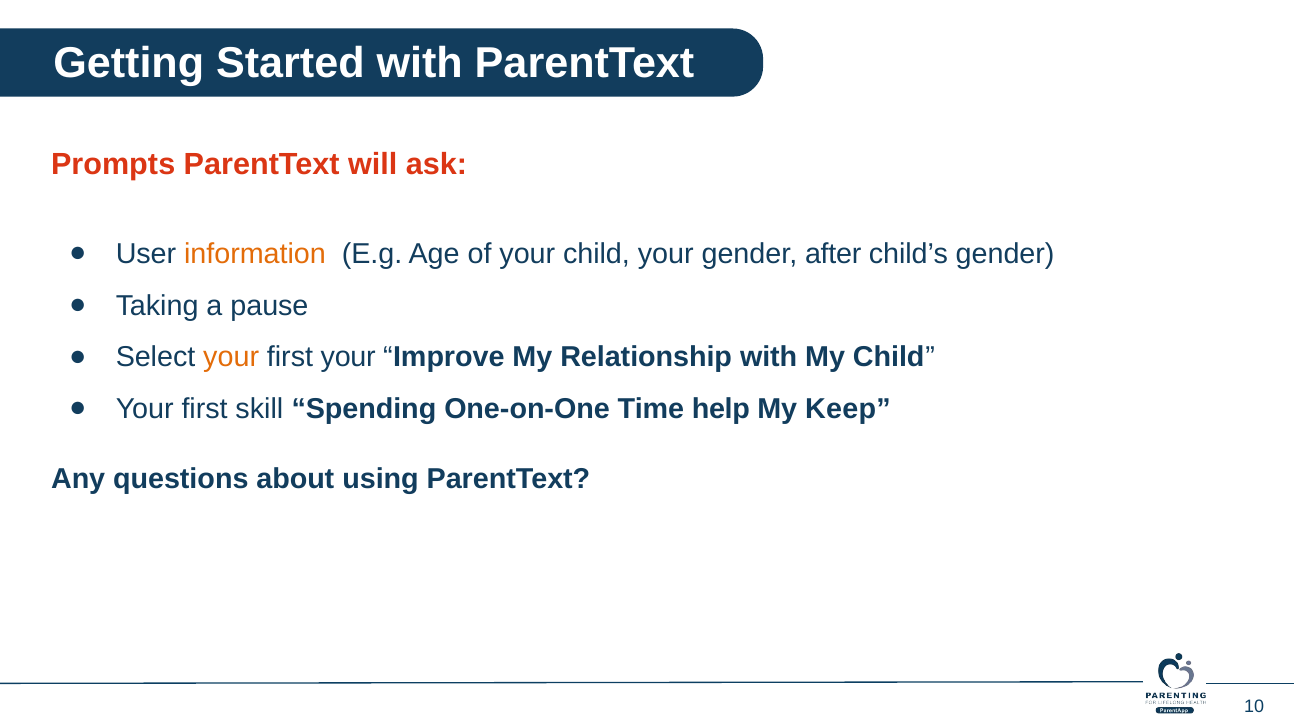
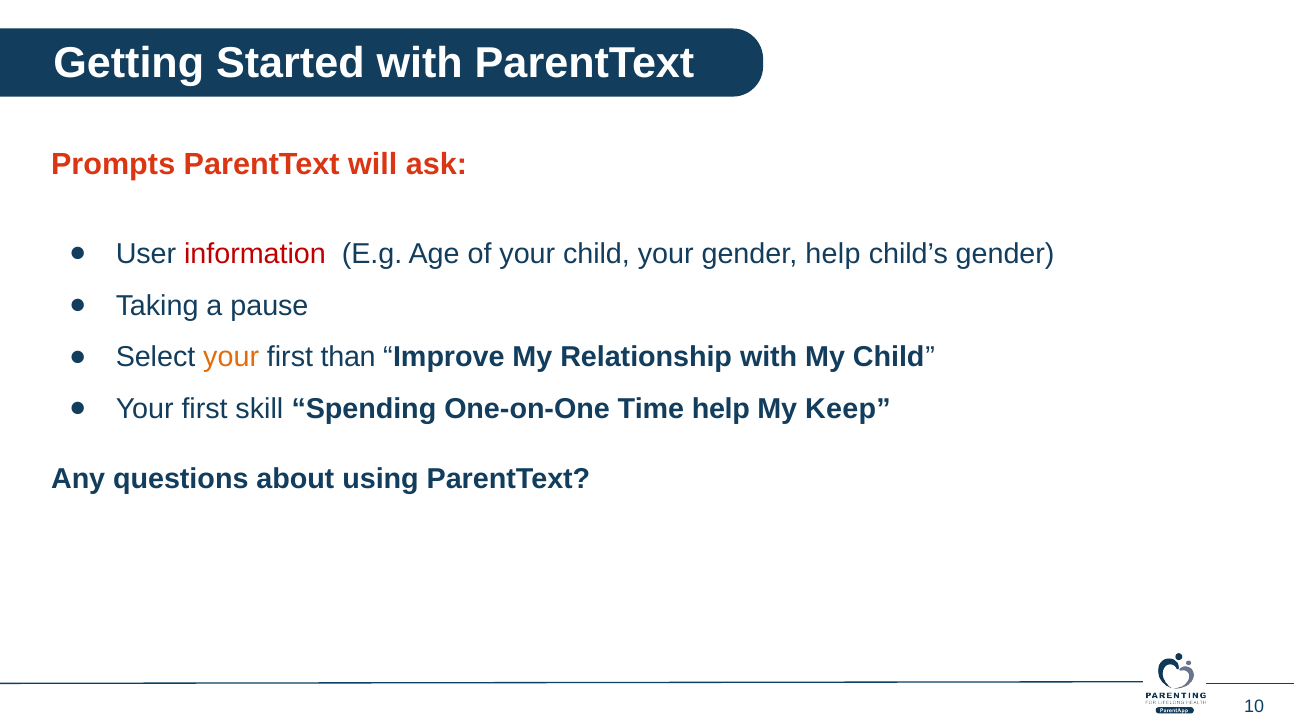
information colour: orange -> red (255, 254)
gender after: after -> help (833, 254)
first your: your -> than (348, 357)
